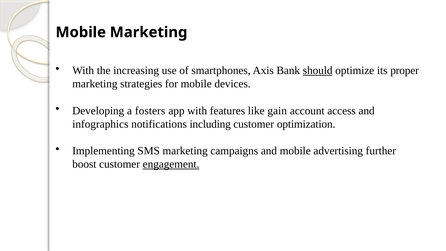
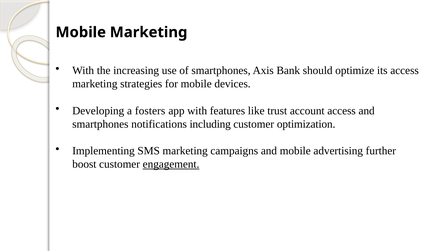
should underline: present -> none (318, 71)
its proper: proper -> access (405, 71)
gain: gain -> trust (277, 111)
infographics: infographics -> smartphones (100, 124)
